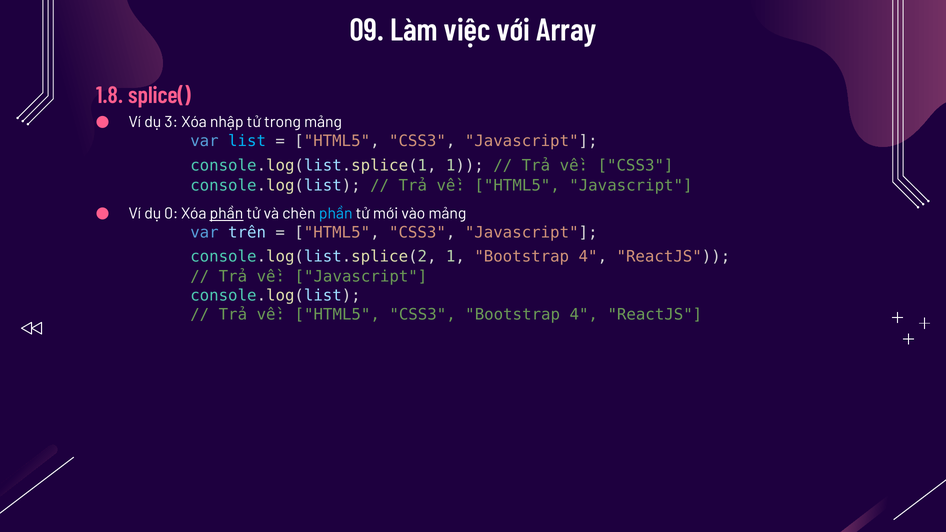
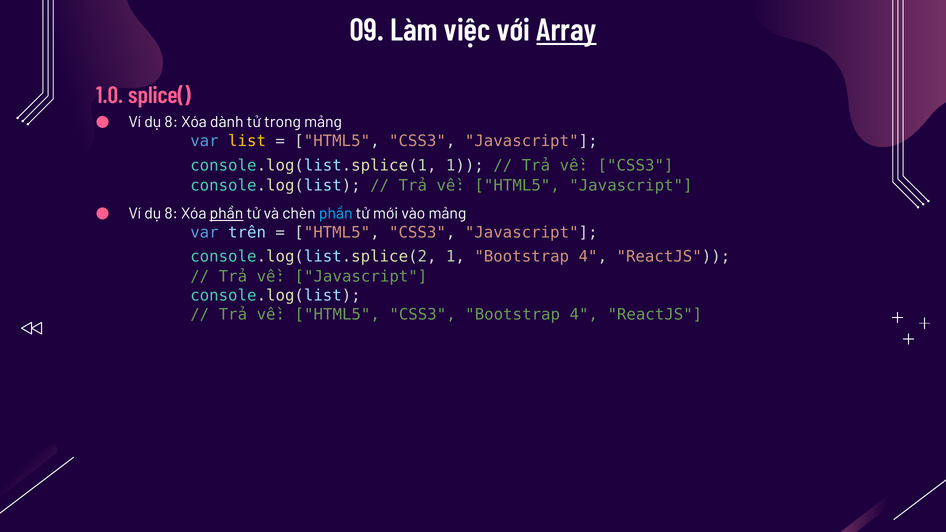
Array underline: none -> present (566, 31)
1.8: 1.8 -> 1.0 (110, 95)
3: 3 -> 8 (171, 122)
nhập: nhập -> dành (227, 122)
list colour: light blue -> yellow (247, 141)
0: 0 -> 8 (171, 214)
